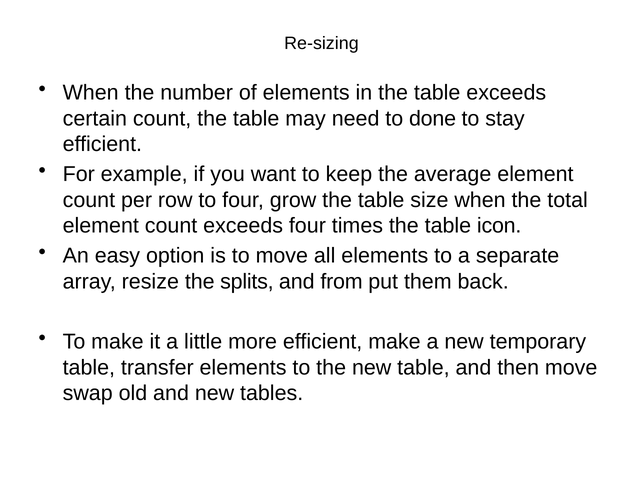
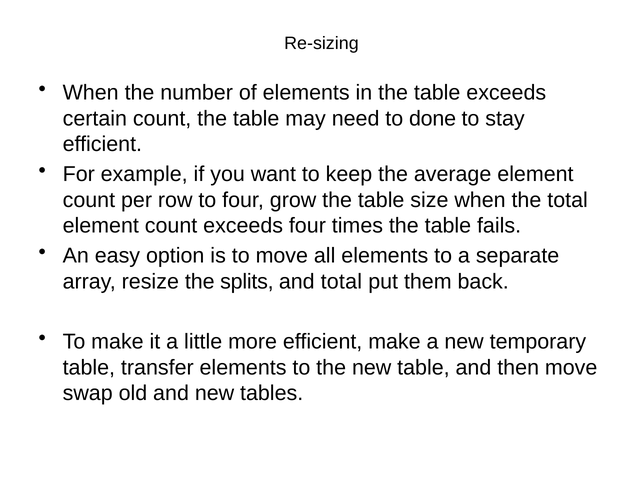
icon: icon -> fails (499, 225)
and from: from -> total (341, 281)
